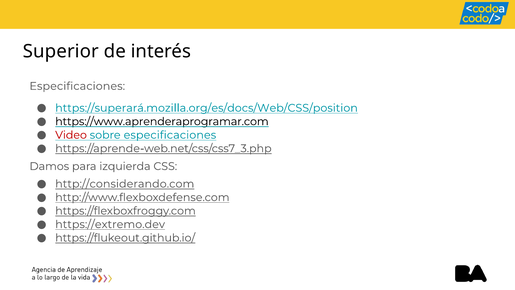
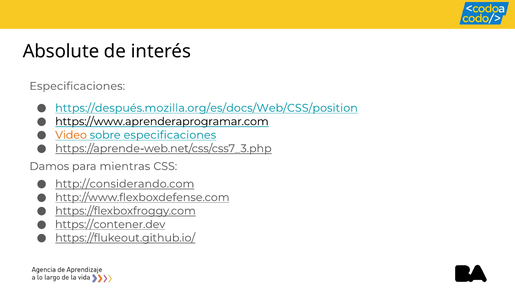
Superior: Superior -> Absolute (61, 51)
https://superará.mozilla.org/es/docs/Web/CSS/position: https://superará.mozilla.org/es/docs/Web/CSS/position -> https://después.mozilla.org/es/docs/Web/CSS/position (206, 108)
Video colour: red -> orange (71, 135)
izquierda: izquierda -> mientras (125, 166)
https://extremo.dev: https://extremo.dev -> https://contener.dev (110, 224)
